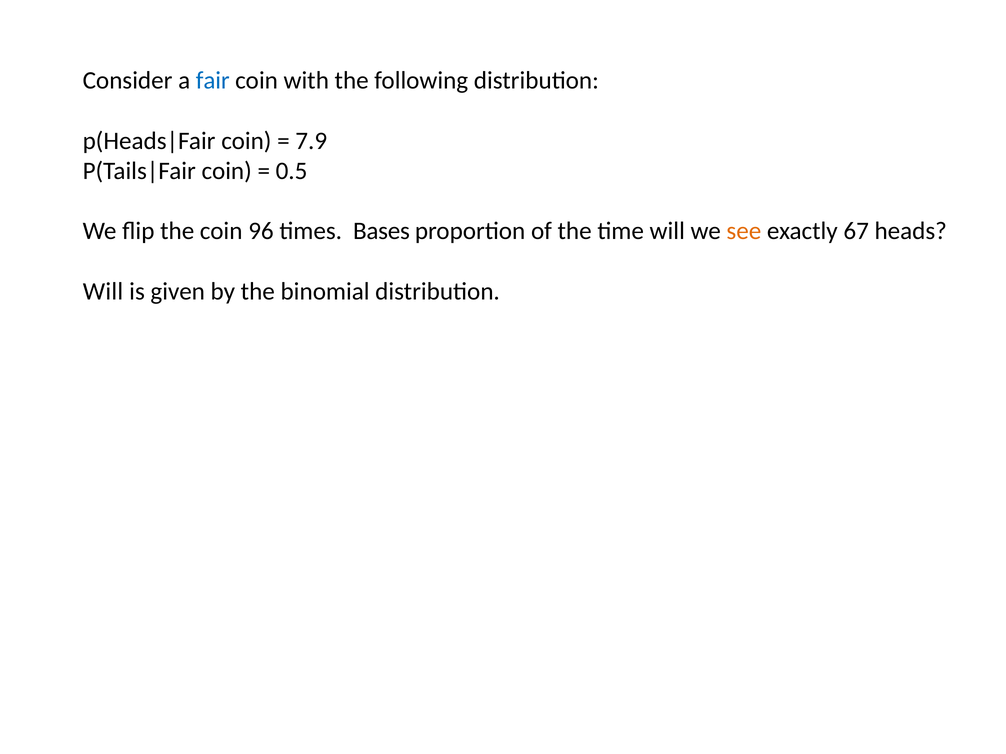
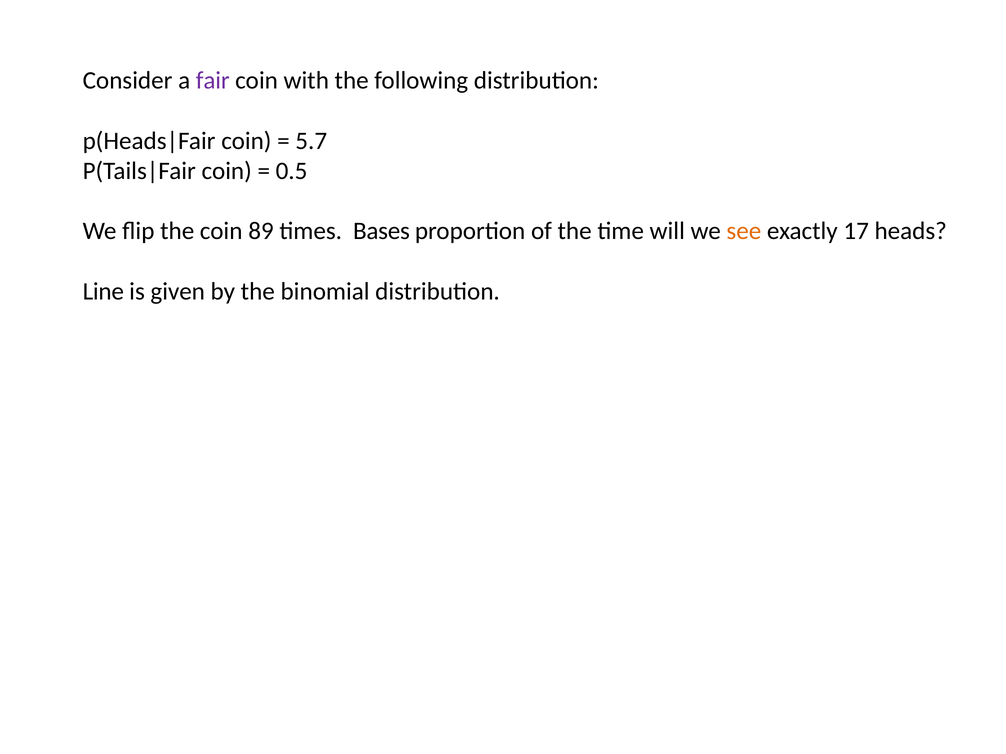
fair colour: blue -> purple (213, 80)
7.9: 7.9 -> 5.7 (311, 141)
96: 96 -> 89 (261, 231)
67: 67 -> 17 (856, 231)
Will: Will -> Line (103, 292)
